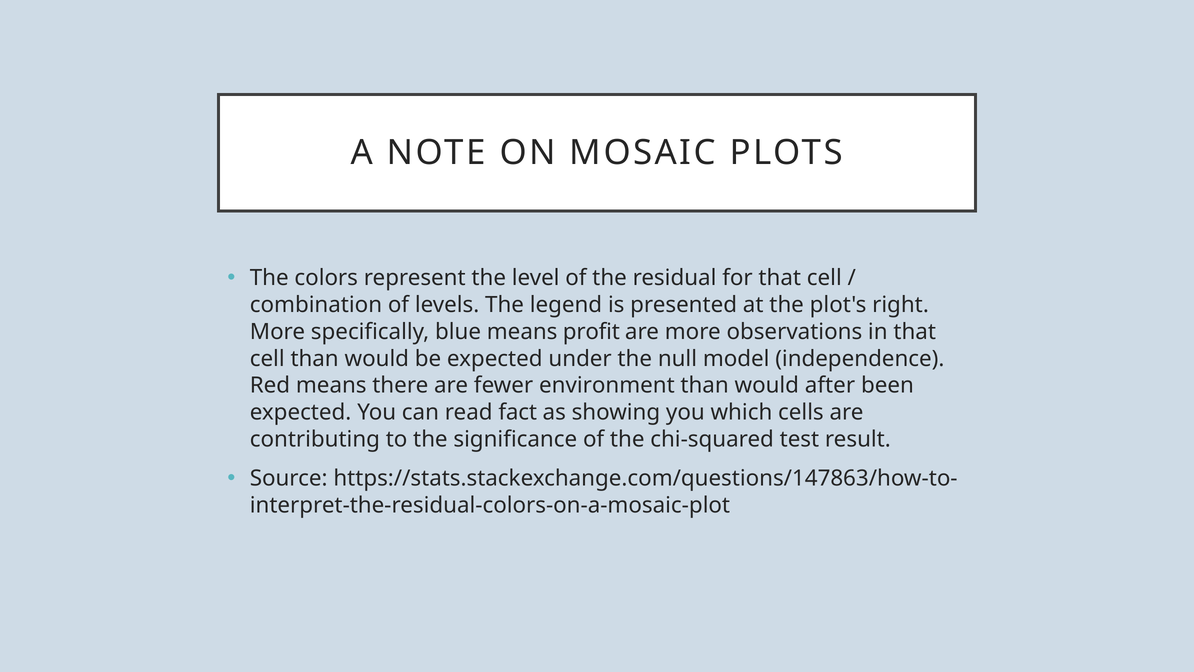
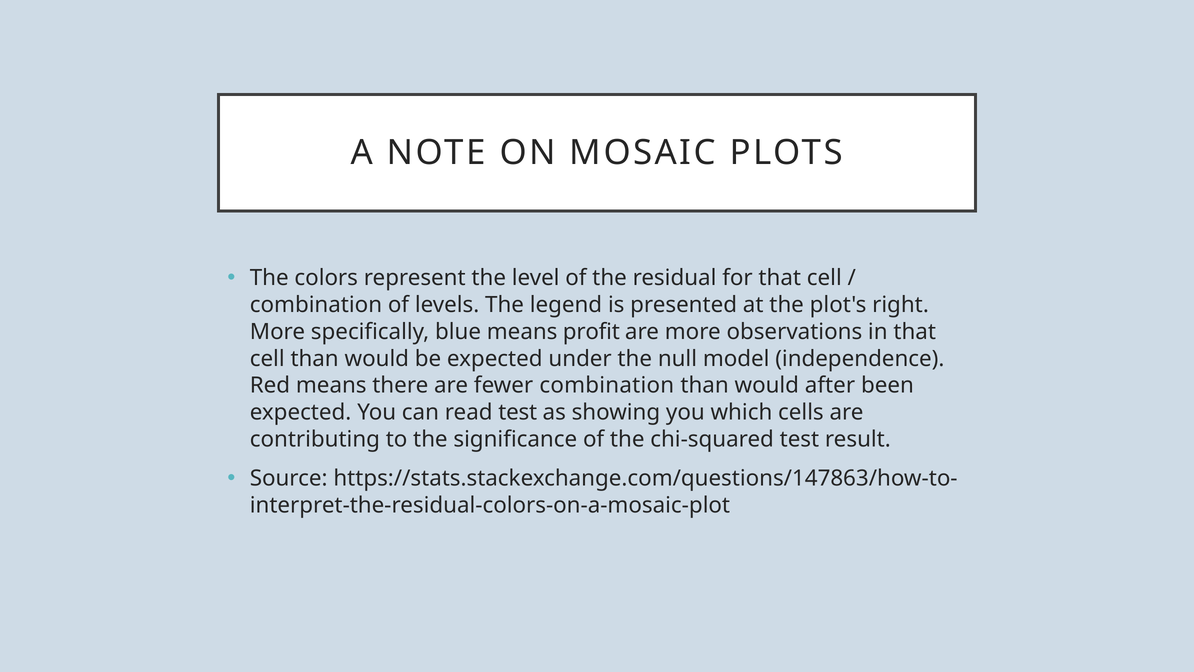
fewer environment: environment -> combination (607, 385)
read fact: fact -> test (518, 412)
